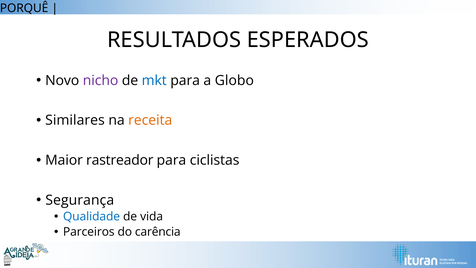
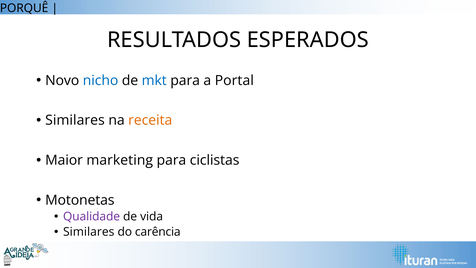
nicho colour: purple -> blue (101, 80)
Globo: Globo -> Portal (234, 80)
rastreador: rastreador -> marketing (120, 160)
Segurança: Segurança -> Motonetas (80, 200)
Qualidade colour: blue -> purple (92, 216)
Parceiros: Parceiros -> Similares (89, 232)
